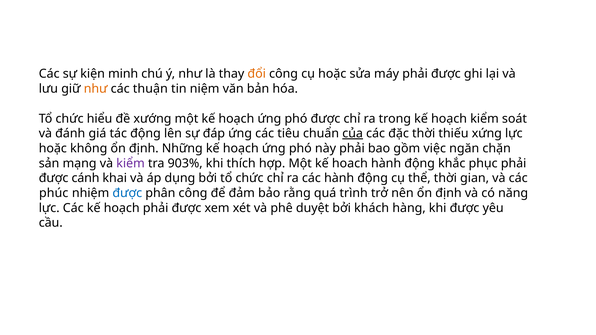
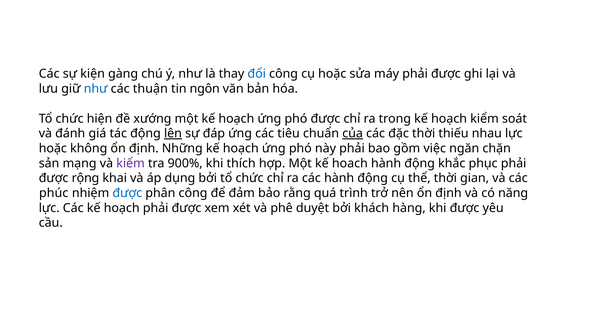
minh: minh -> gàng (123, 74)
đổi colour: orange -> blue (257, 74)
như colour: orange -> blue (96, 89)
niệm: niệm -> ngôn (205, 89)
hiểu: hiểu -> hiện (100, 119)
lên underline: none -> present (173, 134)
xứng: xứng -> nhau (487, 134)
903%: 903% -> 900% (185, 163)
cánh: cánh -> rộng (85, 178)
